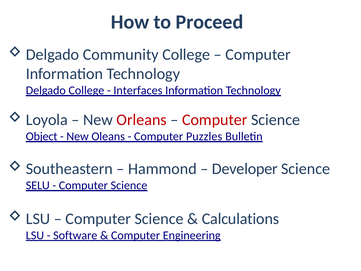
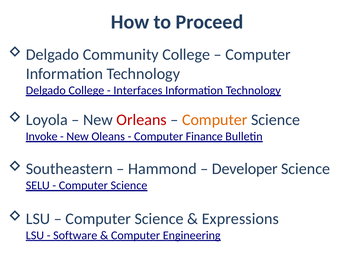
Computer colour: red -> orange (215, 120)
Object: Object -> Invoke (42, 136)
Puzzles: Puzzles -> Finance (204, 136)
Calculations: Calculations -> Expressions (240, 219)
